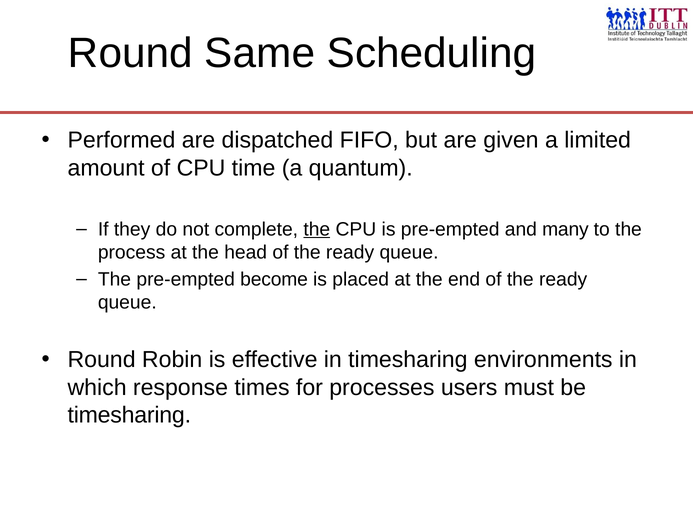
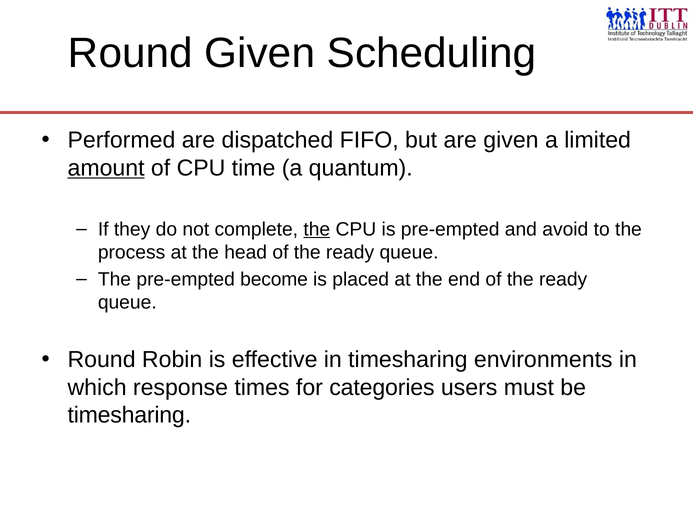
Round Same: Same -> Given (260, 53)
amount underline: none -> present (106, 168)
many: many -> avoid (565, 229)
processes: processes -> categories (382, 387)
